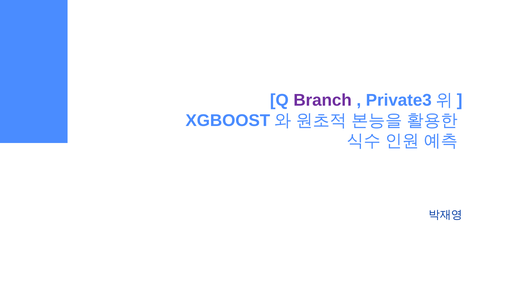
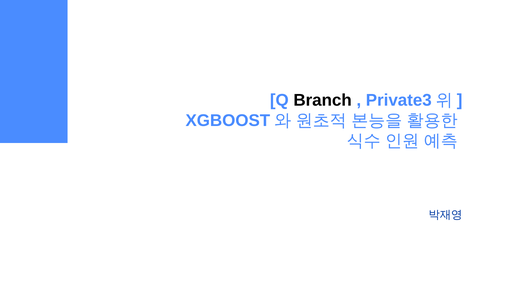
Branch colour: purple -> black (323, 100)
